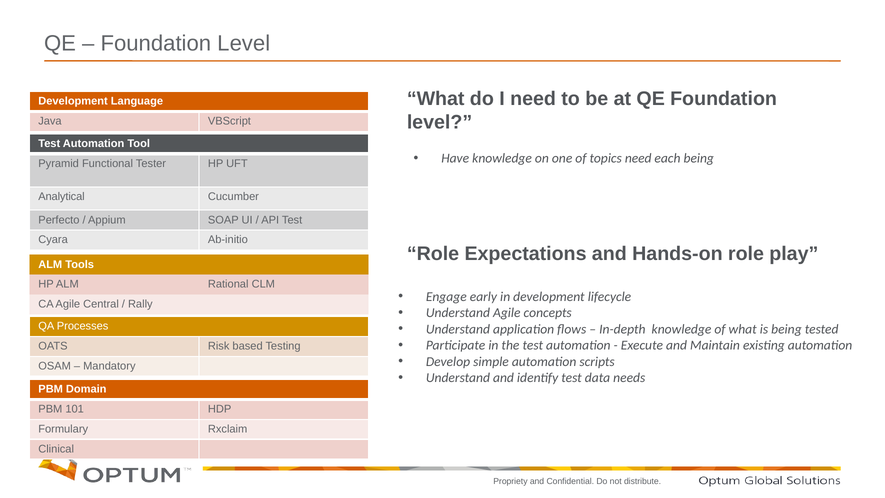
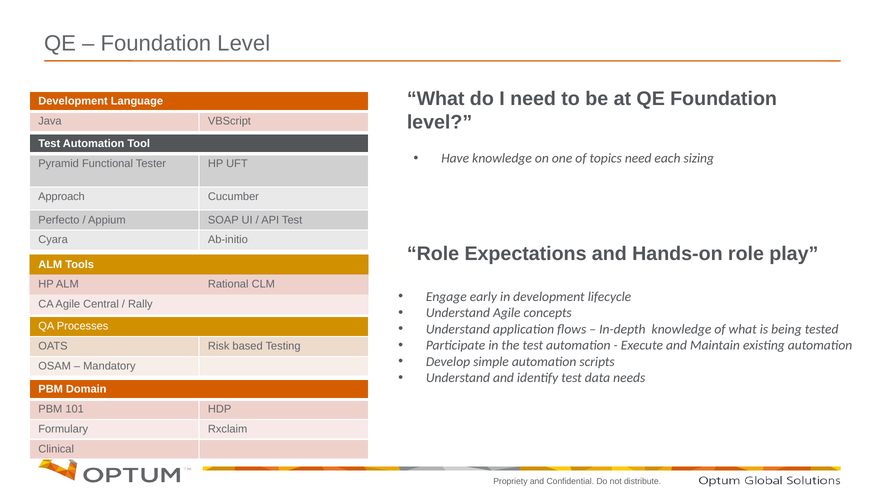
each being: being -> sizing (699, 158)
Analytical: Analytical -> Approach (61, 197)
